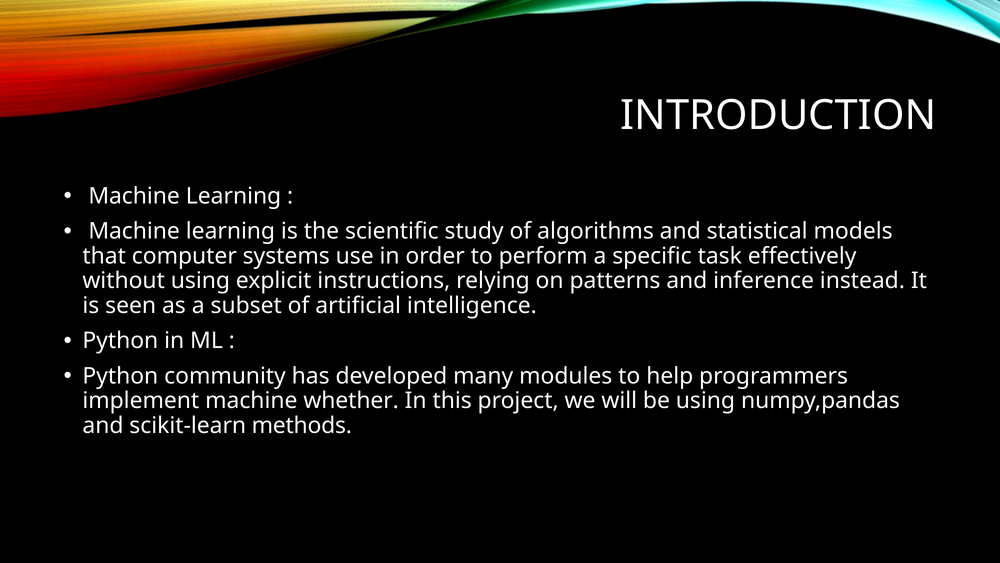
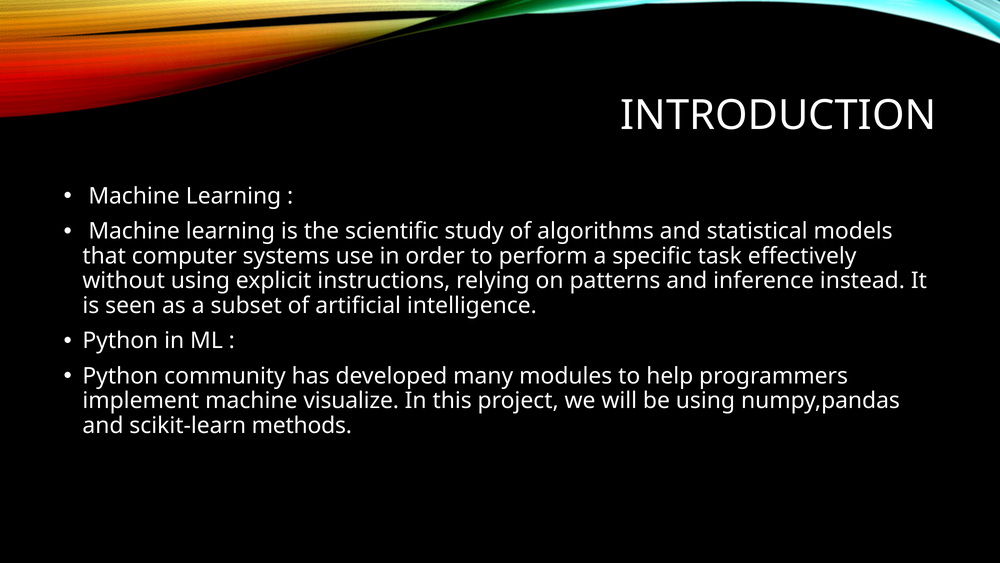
whether: whether -> visualize (351, 400)
